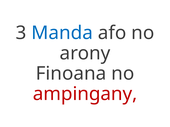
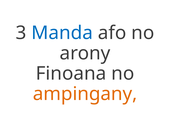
ampingany colour: red -> orange (85, 94)
